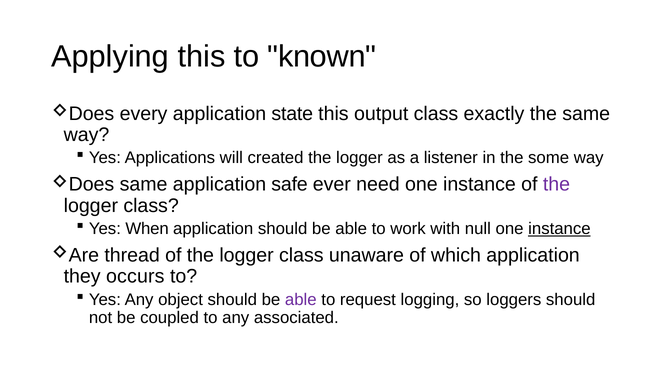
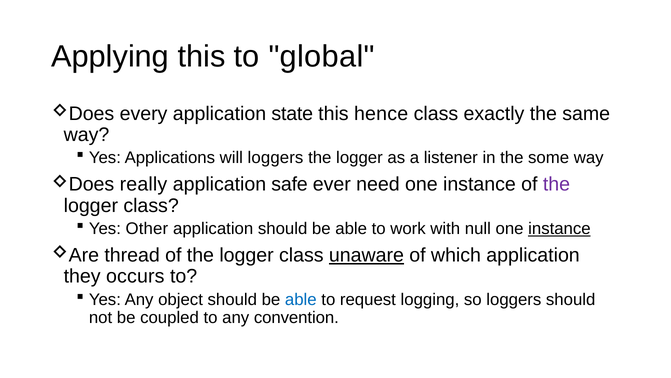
known: known -> global (322, 56)
output: output -> hence (381, 113)
will created: created -> loggers (276, 158)
same: same -> really (143, 184)
When: When -> Other (147, 228)
unaware underline: none -> present (366, 255)
able colour: purple -> blue (301, 299)
associated: associated -> convention (296, 317)
